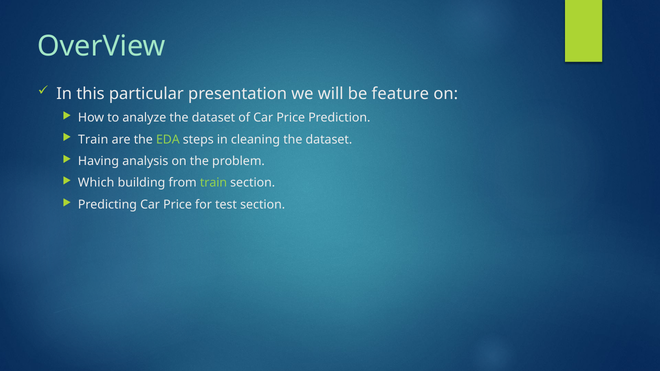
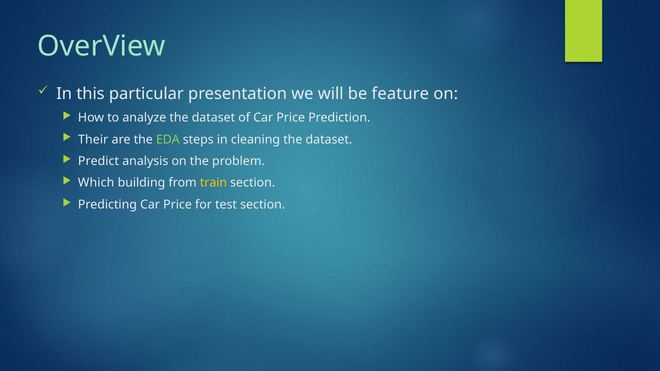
Train: Train -> Their (93, 140)
Having: Having -> Predict (99, 161)
train colour: light green -> yellow (213, 183)
